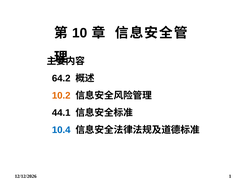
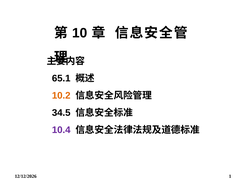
64.2: 64.2 -> 65.1 (61, 79)
44.1: 44.1 -> 34.5 (61, 113)
10.4 colour: blue -> purple (61, 130)
